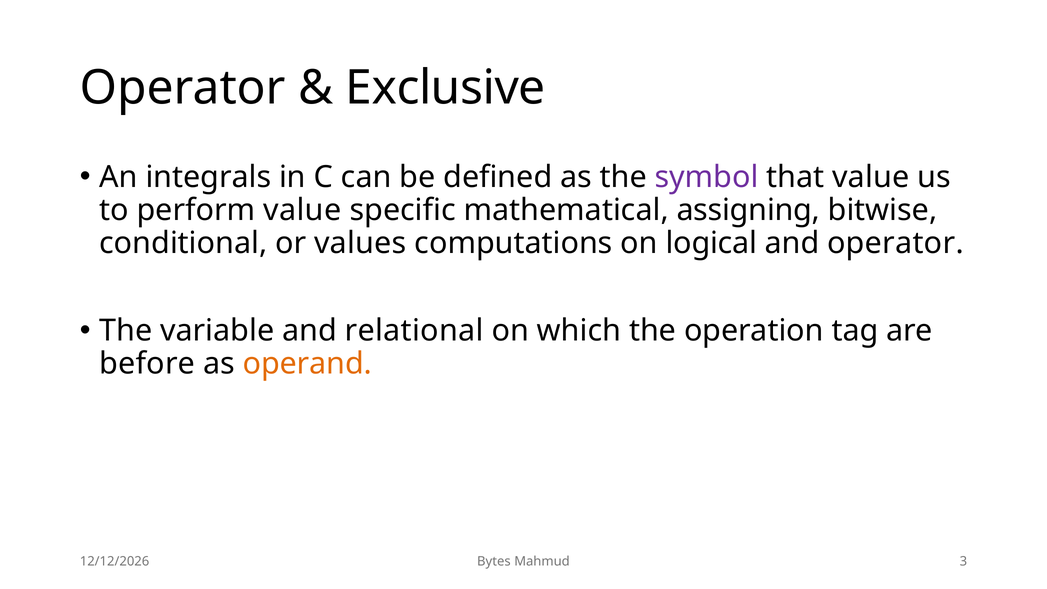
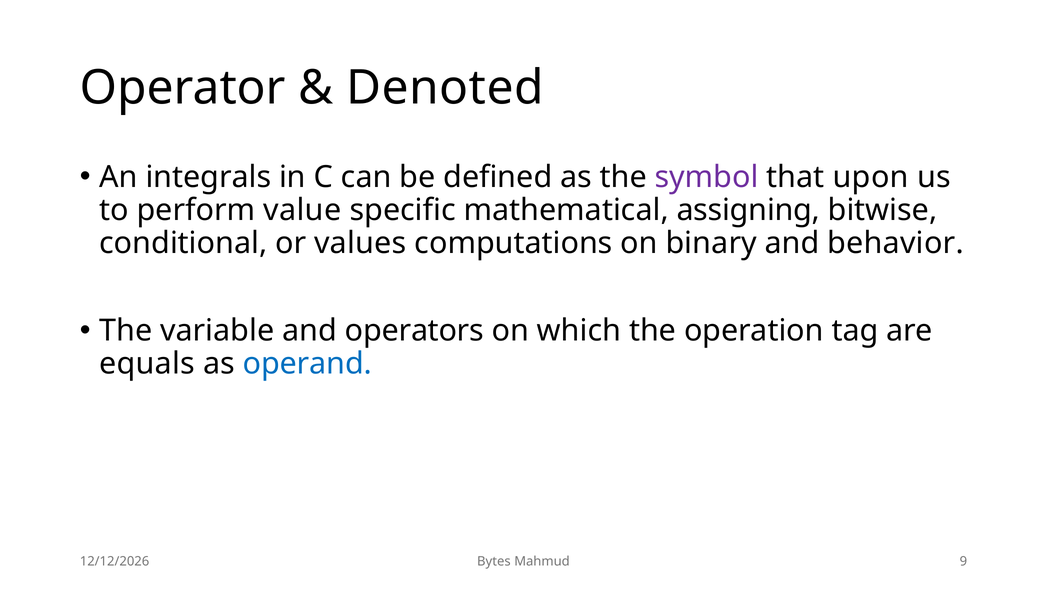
Exclusive: Exclusive -> Denoted (445, 88)
that value: value -> upon (871, 177)
logical: logical -> binary (711, 243)
and operator: operator -> behavior (895, 243)
relational: relational -> operators (414, 331)
before: before -> equals (147, 364)
operand colour: orange -> blue (307, 364)
3: 3 -> 9 (963, 561)
